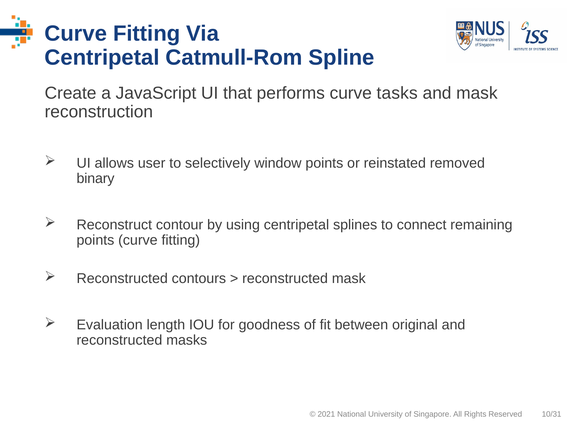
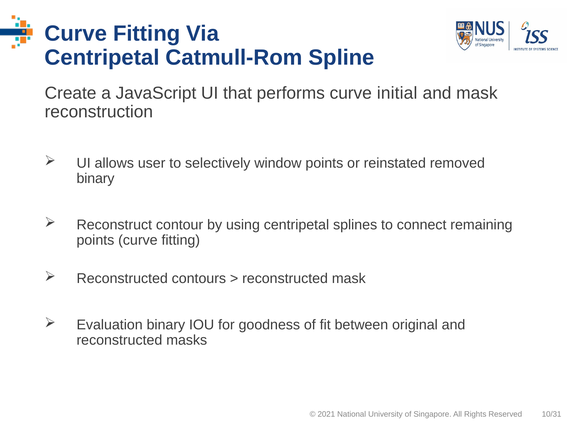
tasks: tasks -> initial (397, 93)
Evaluation length: length -> binary (166, 325)
